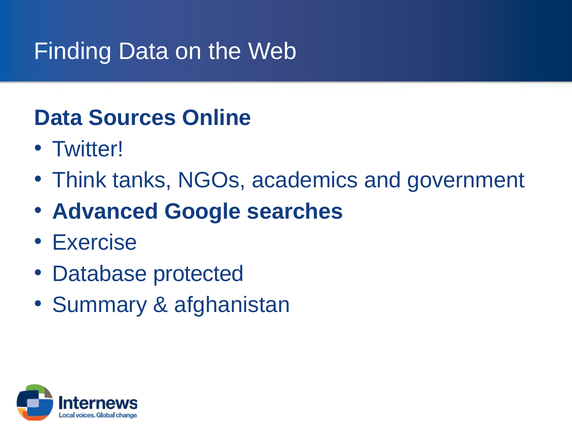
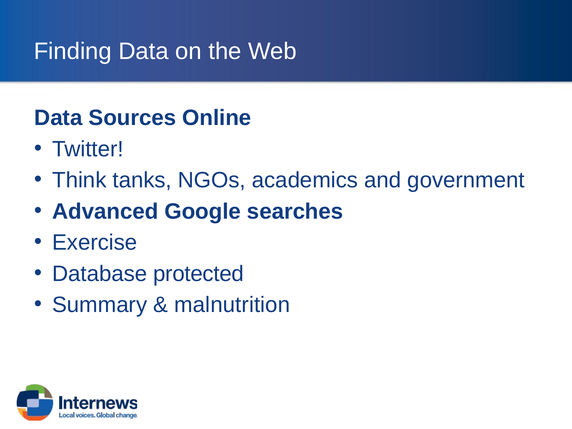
afghanistan: afghanistan -> malnutrition (232, 305)
